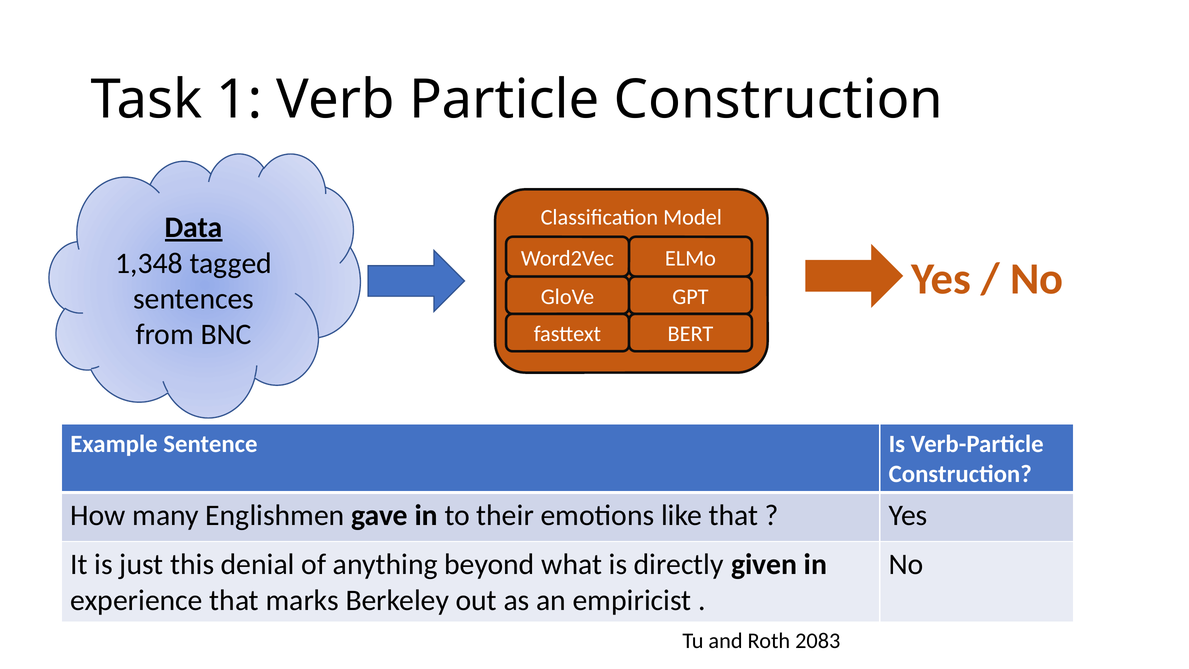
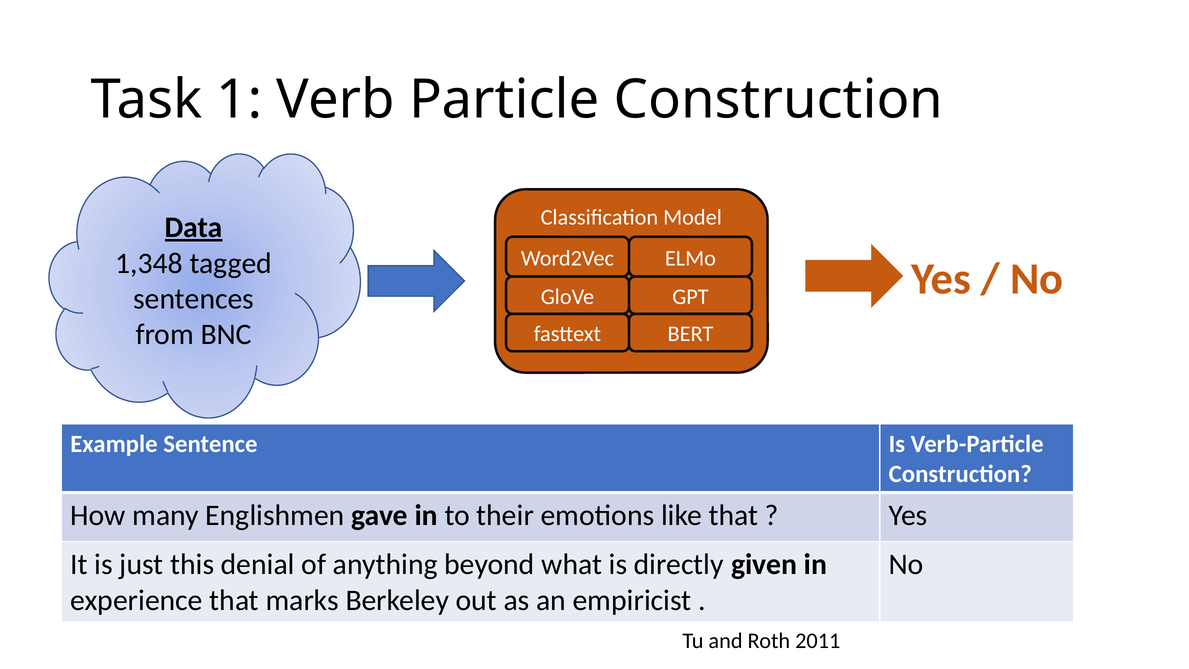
2083: 2083 -> 2011 (818, 641)
